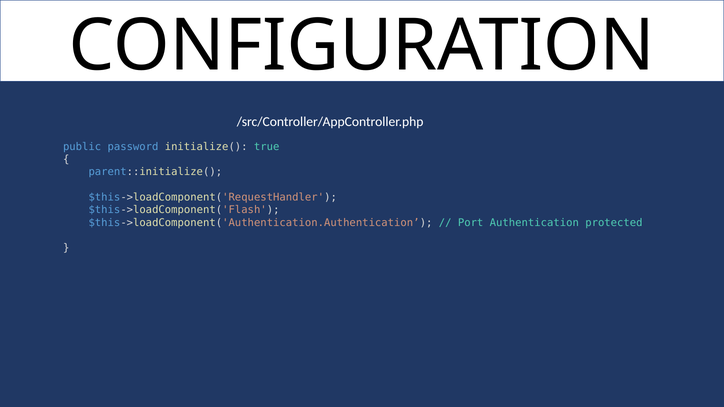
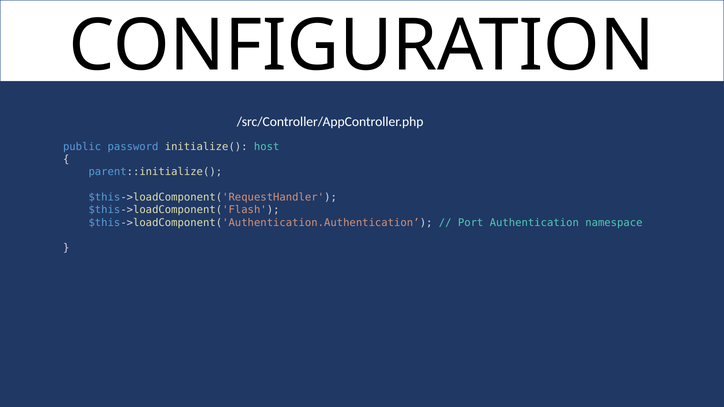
true: true -> host (267, 147)
protected: protected -> namespace (614, 223)
